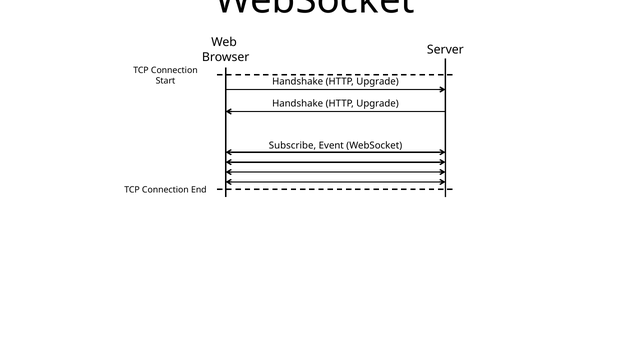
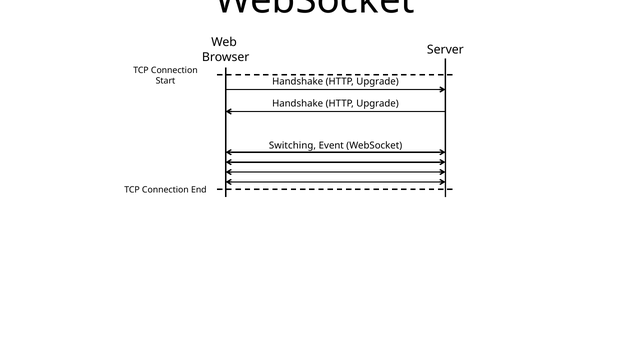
Subscribe: Subscribe -> Switching (292, 146)
